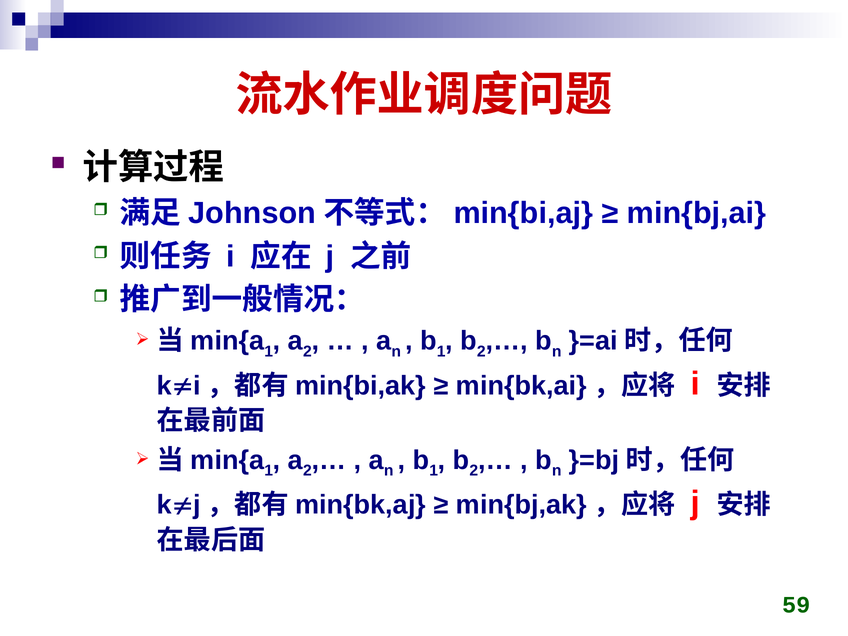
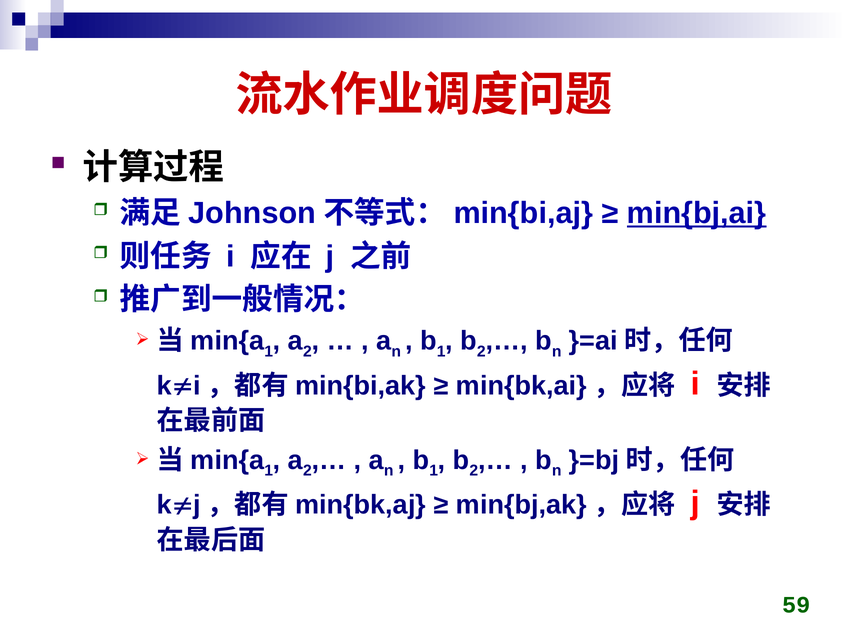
min{bj,ai underline: none -> present (697, 213)
